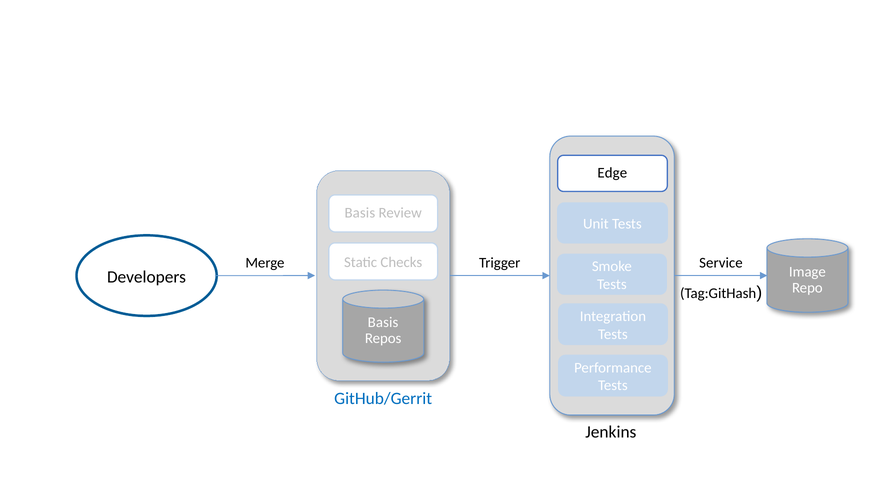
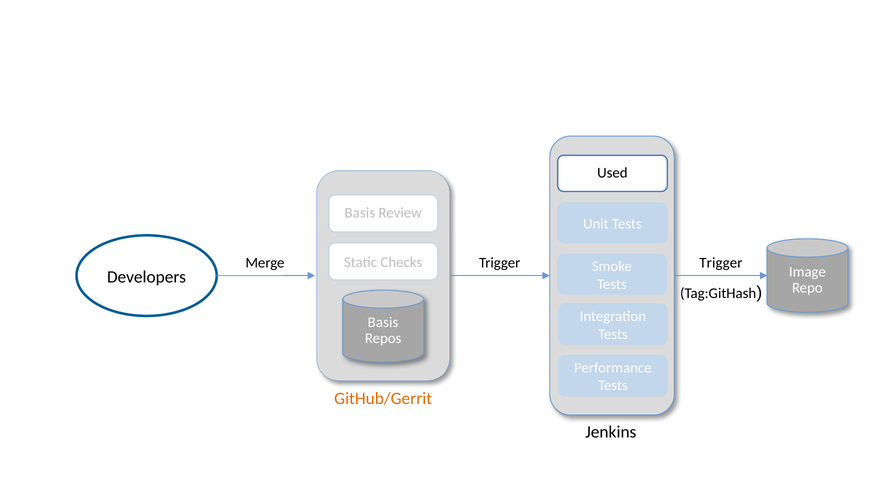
Edge: Edge -> Used (612, 173)
Service: Service -> Trigger (721, 263)
GitHub/Gerrit colour: blue -> orange (383, 398)
